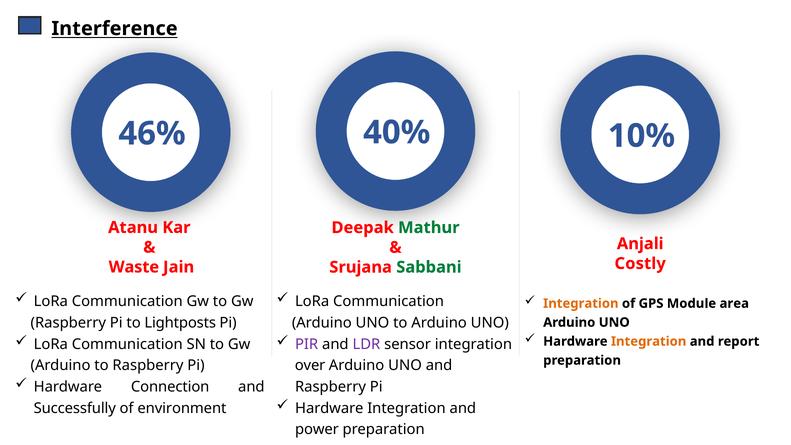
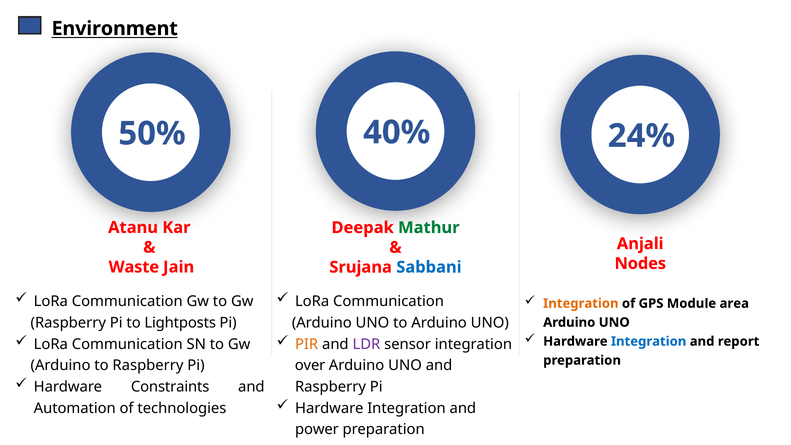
Interference: Interference -> Environment (115, 29)
46%: 46% -> 50% (152, 134)
10%: 10% -> 24% (641, 136)
Costly: Costly -> Nodes (640, 263)
Sabbani colour: green -> blue (429, 267)
Integration colour: orange -> blue (649, 341)
PIR colour: purple -> orange (307, 344)
Connection: Connection -> Constraints (170, 387)
Successfully: Successfully -> Automation (75, 408)
environment: environment -> technologies (182, 408)
